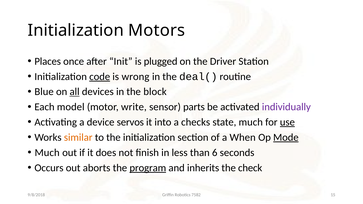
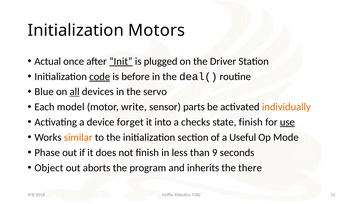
Places: Places -> Actual (48, 61)
Init underline: none -> present (121, 61)
wrong: wrong -> before (136, 77)
block: block -> servo (155, 92)
individually colour: purple -> orange (286, 107)
servos: servos -> forget (130, 122)
state much: much -> finish (251, 122)
When: When -> Useful (243, 137)
Mode underline: present -> none (286, 137)
Much: Much -> Phase (47, 153)
6: 6 -> 9 (215, 153)
Occurs: Occurs -> Object (49, 168)
program underline: present -> none (148, 168)
check: check -> there (250, 168)
